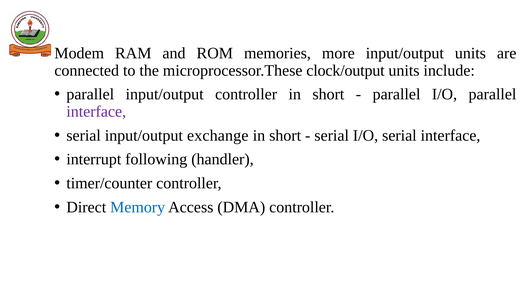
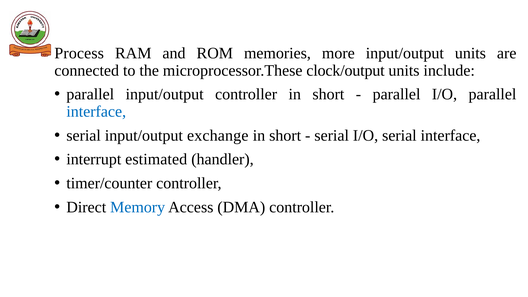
Modem: Modem -> Process (79, 53)
interface colour: purple -> blue (96, 112)
following: following -> estimated (156, 159)
